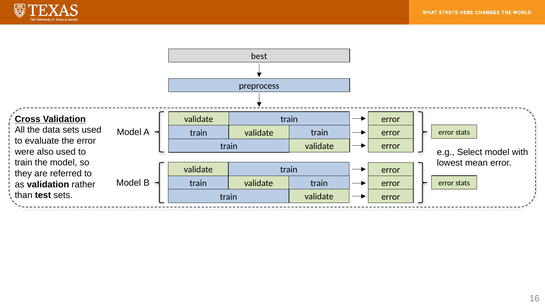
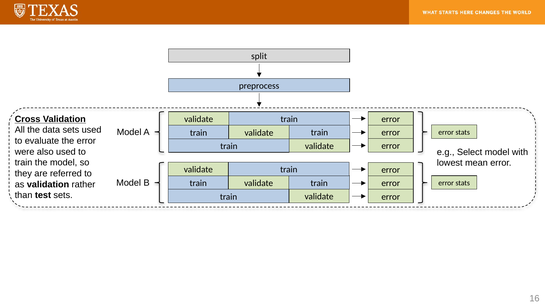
best: best -> split (259, 56)
